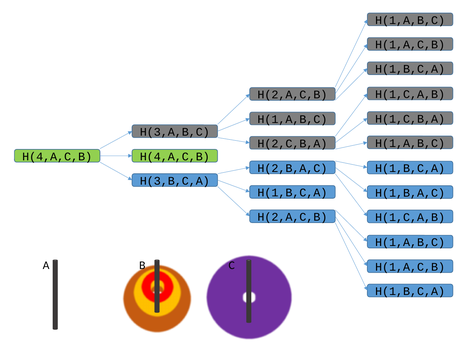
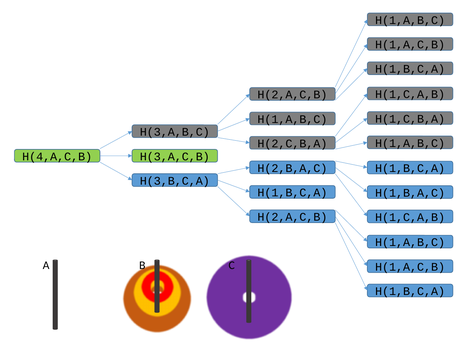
H(4,A,C,B: H(4,A,C,B -> H(3,A,C,B (175, 156)
